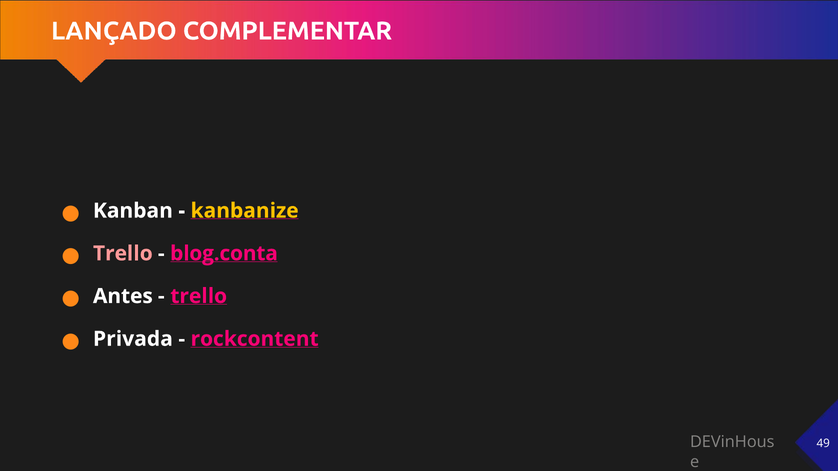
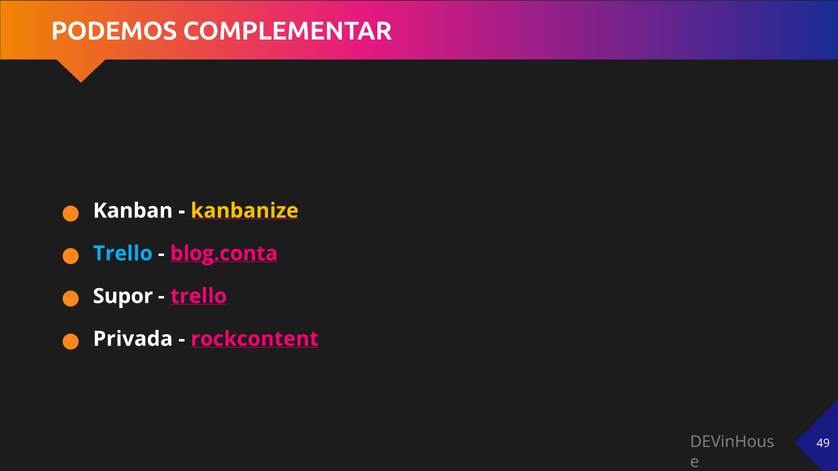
LANÇADO: LANÇADO -> PODEMOS (114, 31)
Trello colour: pink -> light blue (123, 254)
Antes: Antes -> Supor (123, 296)
